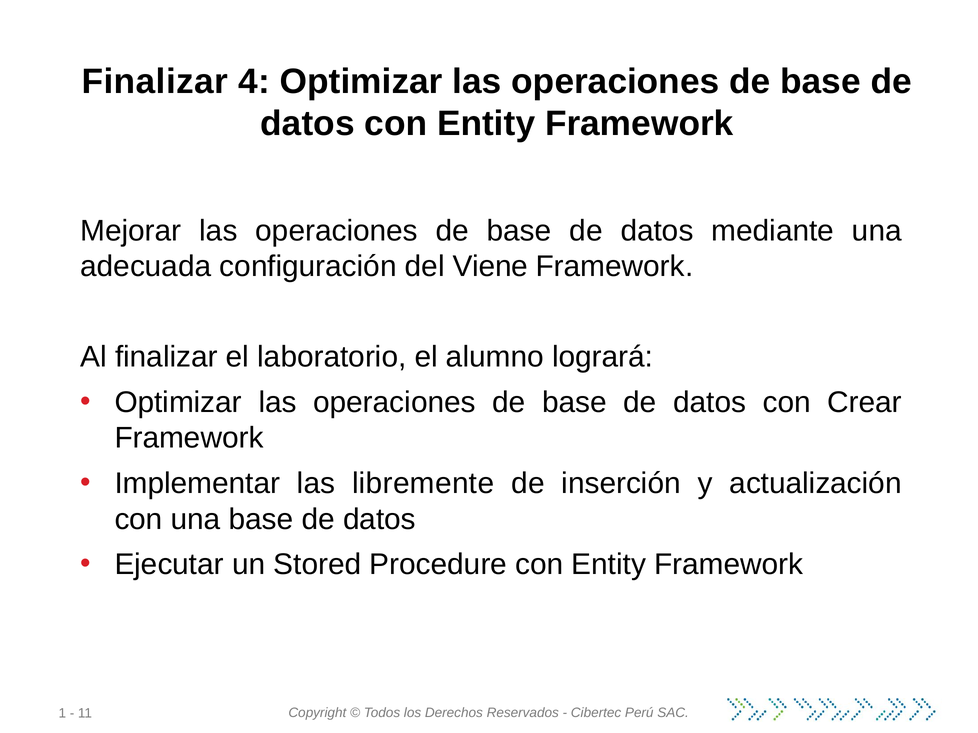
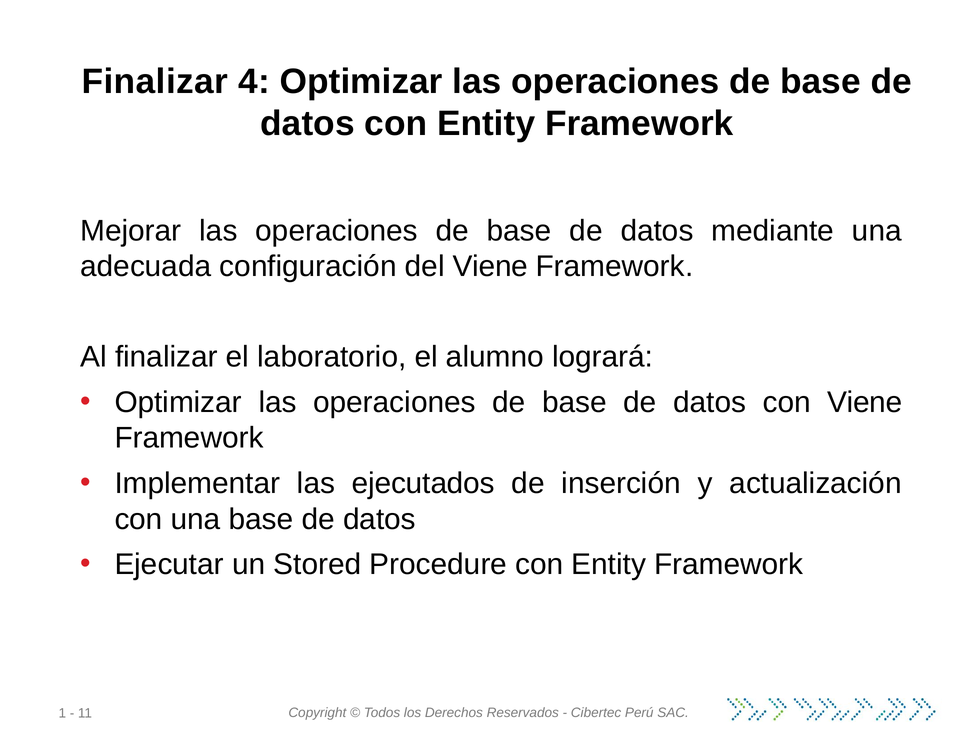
con Crear: Crear -> Viene (865, 403)
libremente: libremente -> ejecutados (423, 484)
